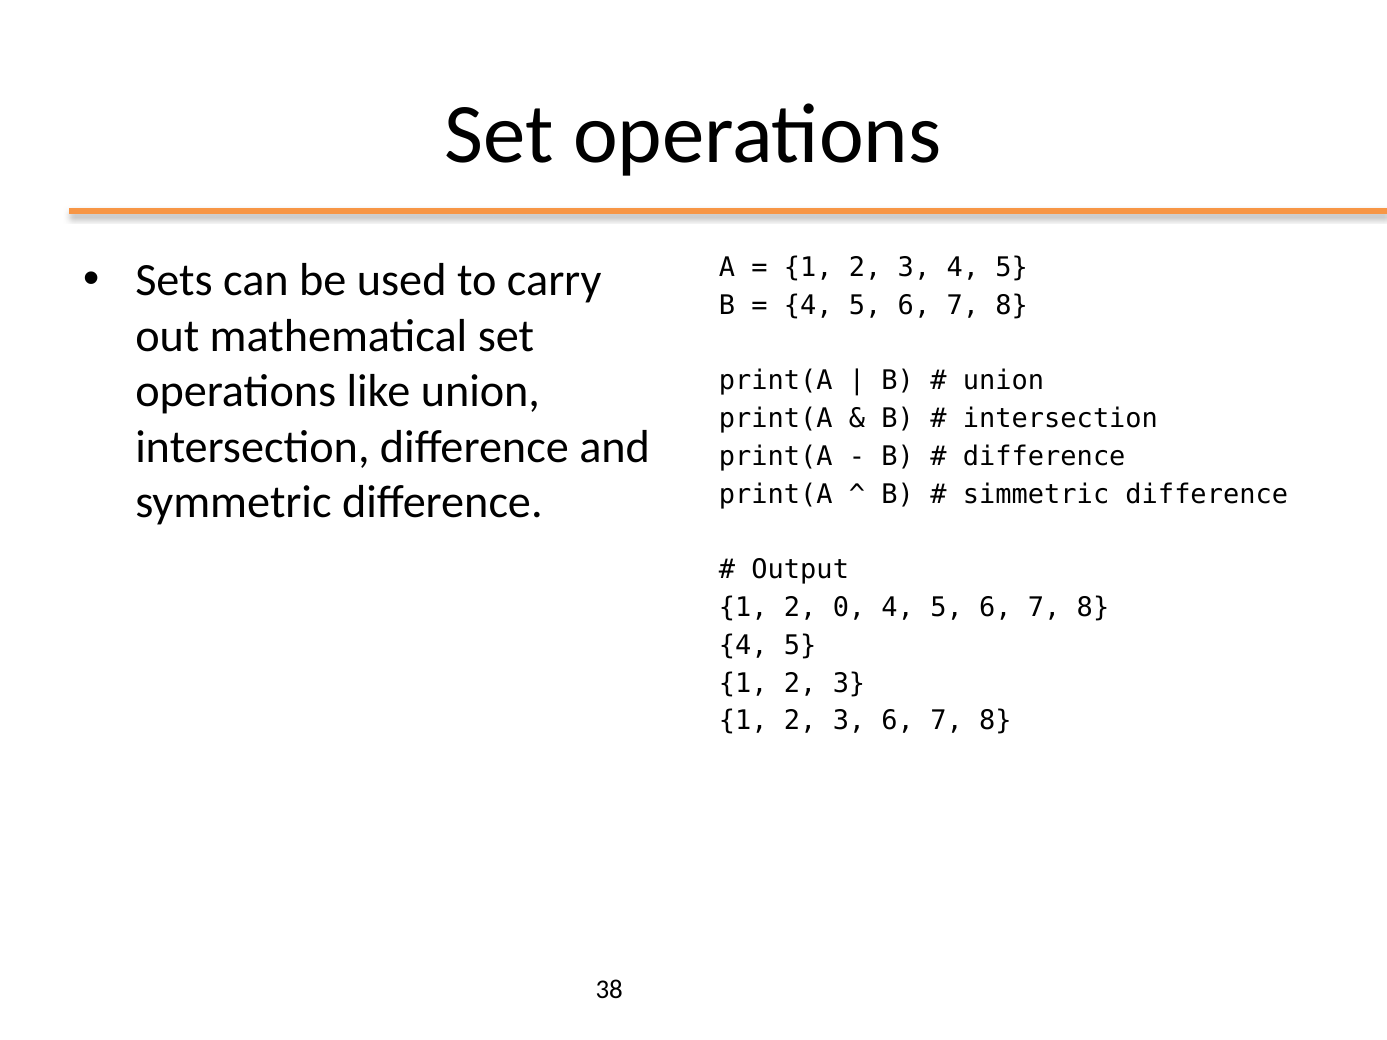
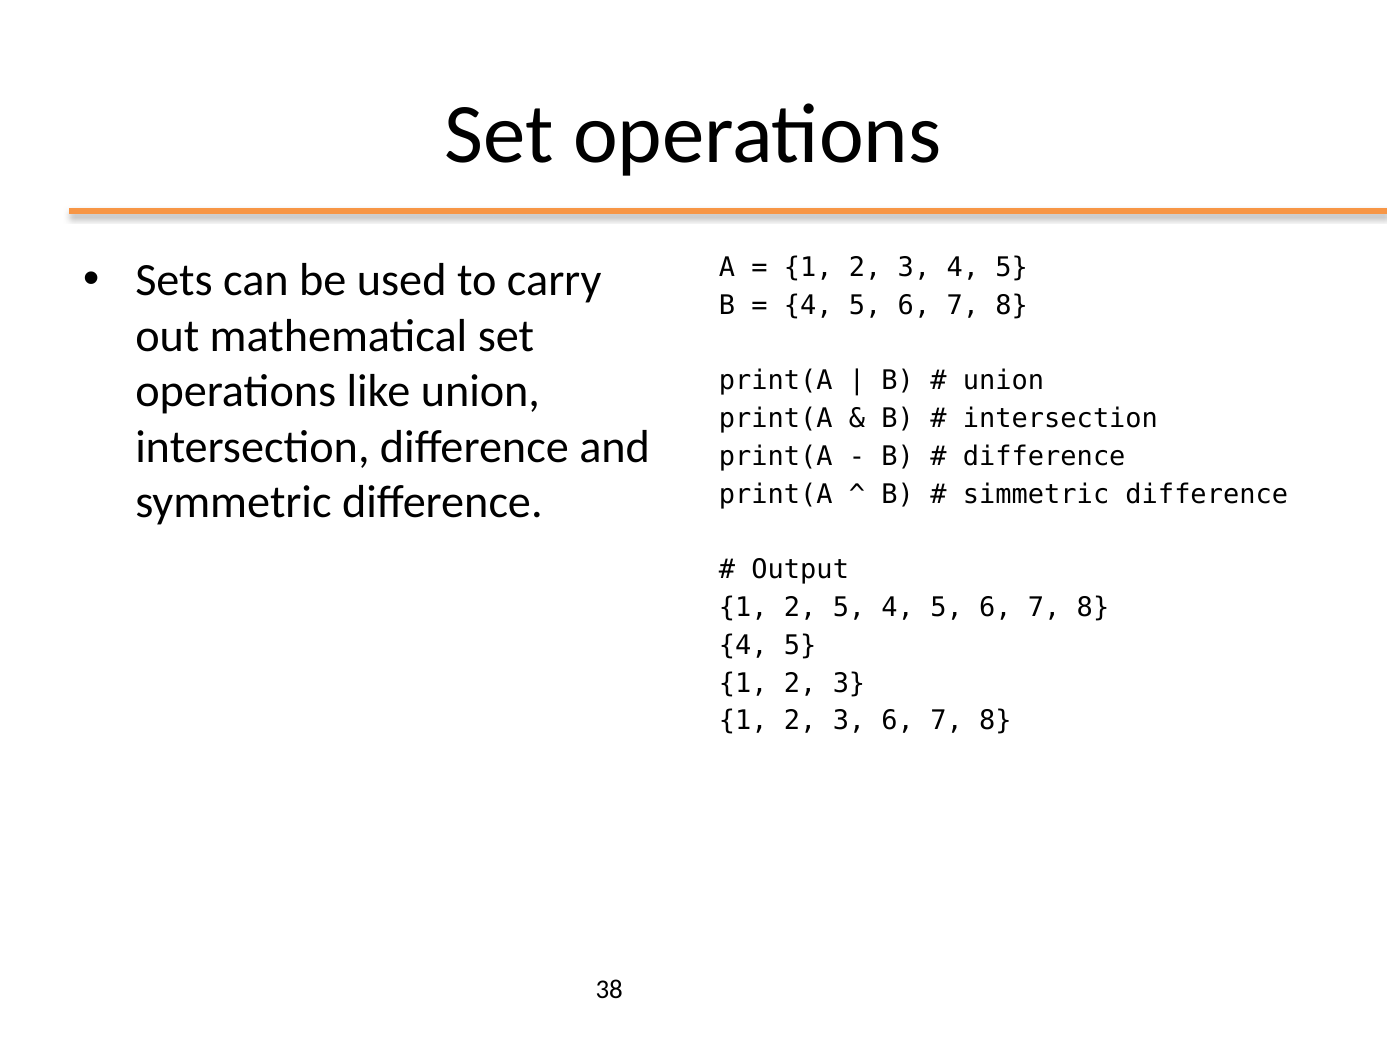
2 0: 0 -> 5 (849, 608)
